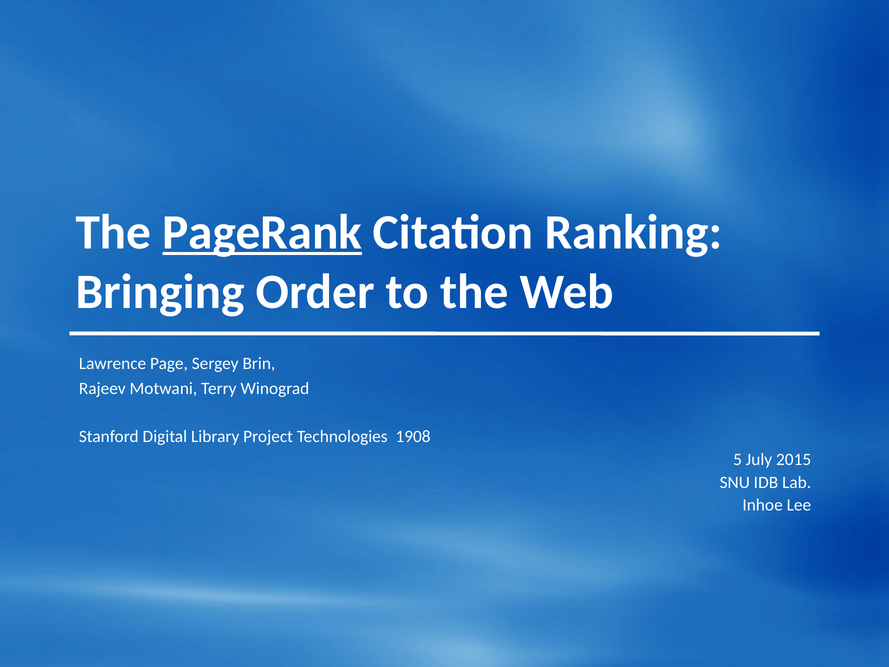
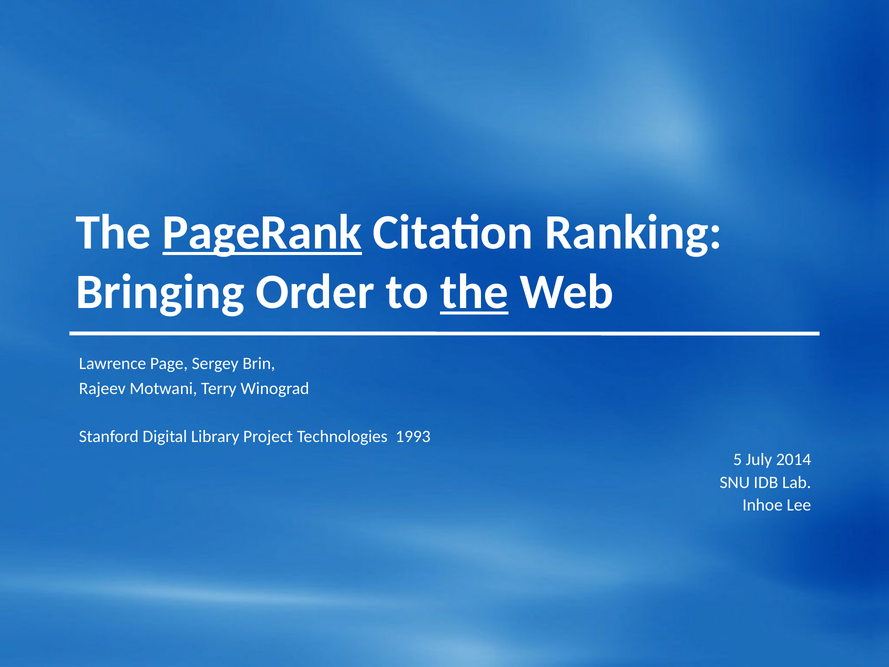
the underline: none -> present (474, 292)
1908: 1908 -> 1993 (413, 436)
2015: 2015 -> 2014 (794, 459)
